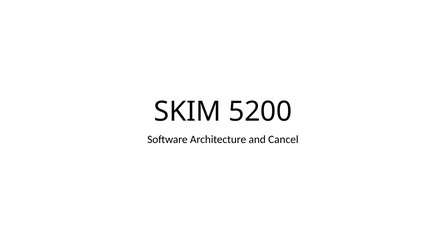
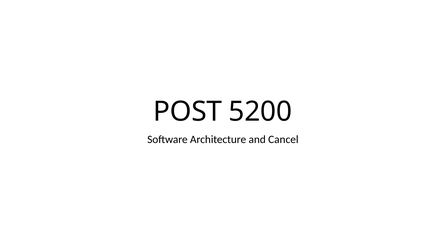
SKIM: SKIM -> POST (188, 111)
